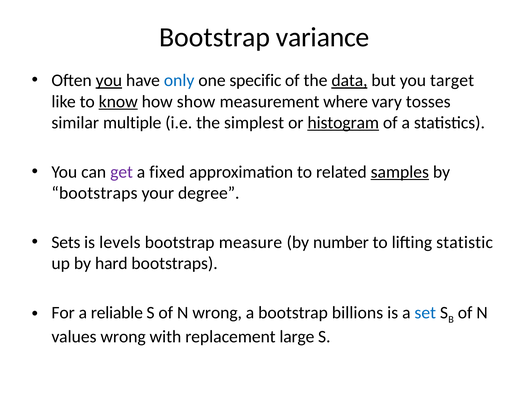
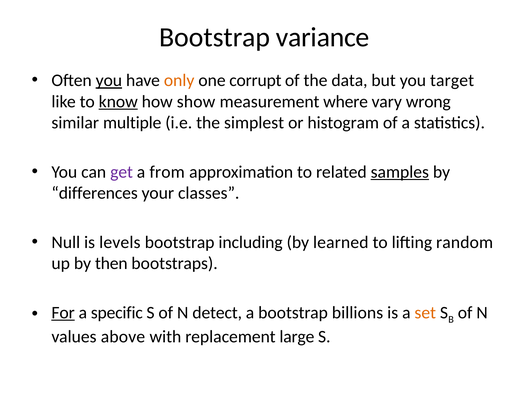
only colour: blue -> orange (179, 80)
specific: specific -> corrupt (255, 80)
data underline: present -> none (349, 80)
tosses: tosses -> wrong (428, 102)
histogram underline: present -> none (343, 123)
fixed: fixed -> from (167, 172)
bootstraps: bootstraps -> differences (95, 193)
degree: degree -> classes (209, 193)
Sets: Sets -> Null (66, 242)
measure: measure -> including (251, 242)
number: number -> learned (341, 242)
statistic: statistic -> random (465, 242)
hard: hard -> then (111, 263)
For underline: none -> present (63, 313)
reliable: reliable -> specific (117, 313)
N wrong: wrong -> detect (217, 313)
set colour: blue -> orange (425, 313)
values wrong: wrong -> above (123, 337)
